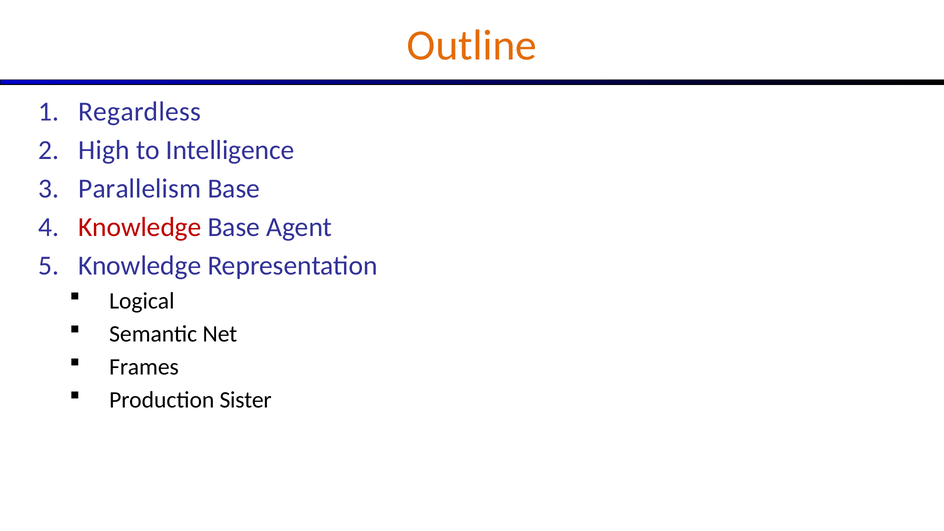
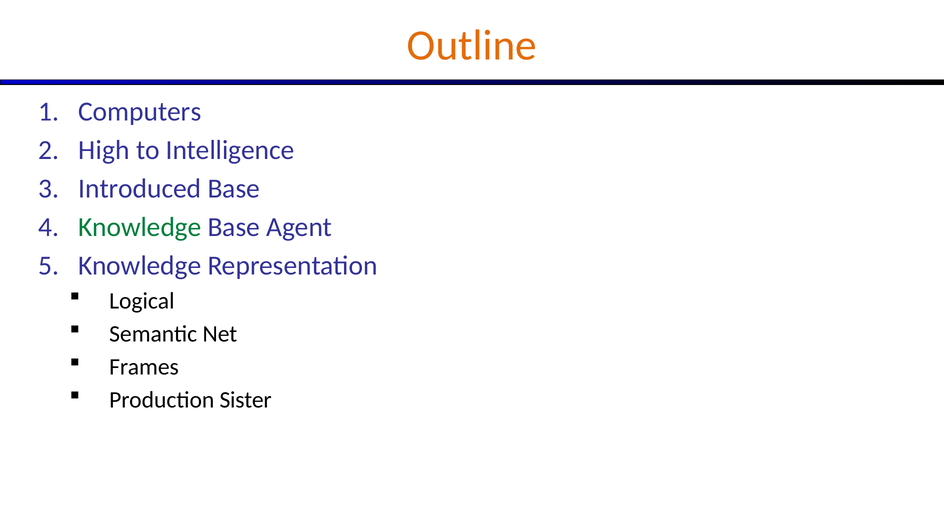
Regardless: Regardless -> Computers (140, 111)
Parallelism: Parallelism -> Introduced (140, 189)
Knowledge colour: red -> green (140, 227)
